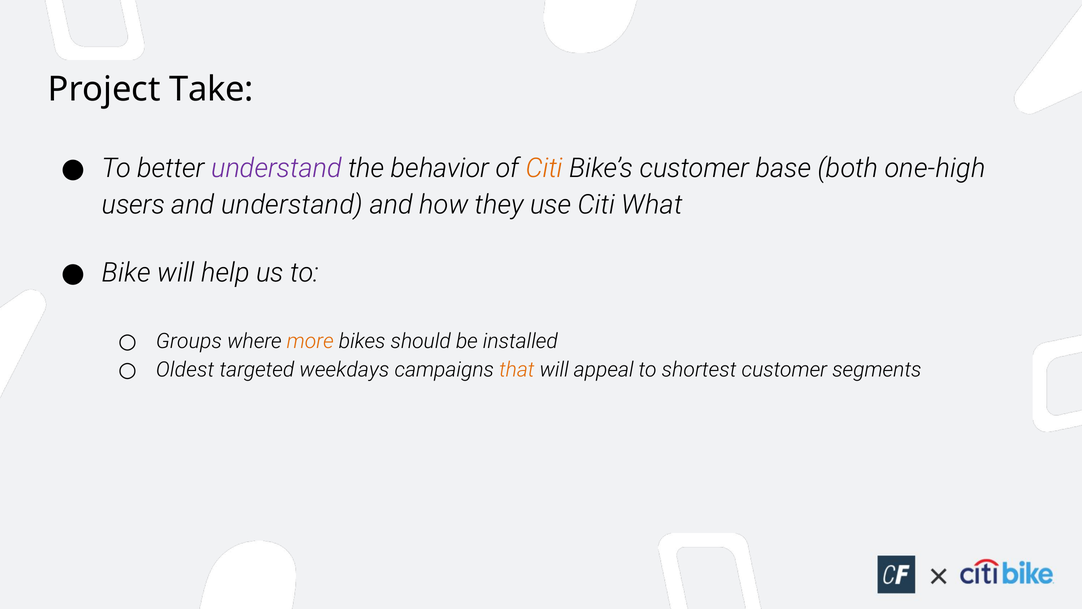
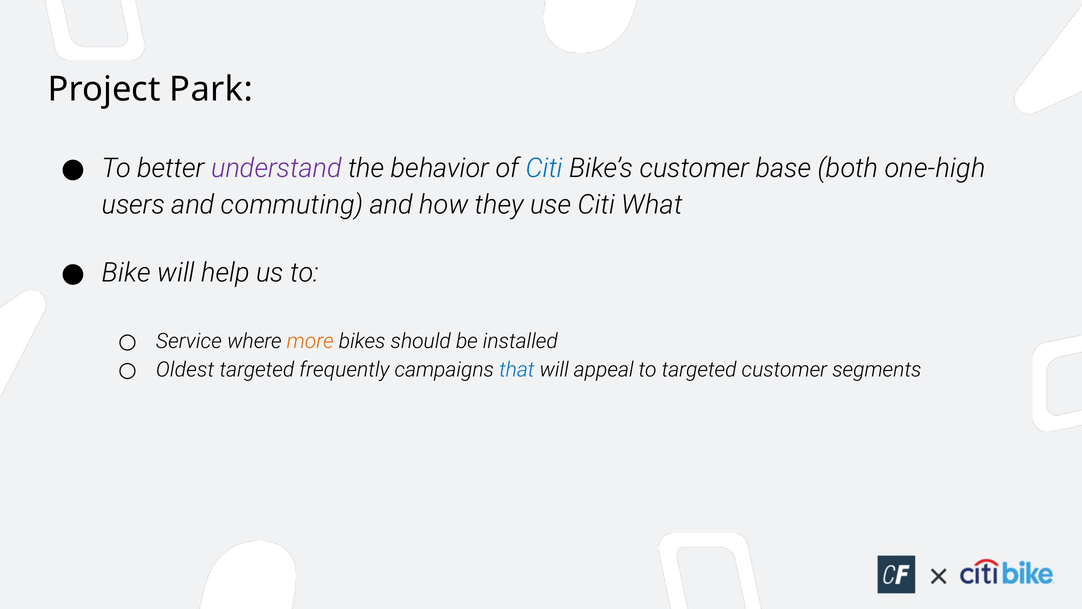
Take: Take -> Park (211, 89)
Citi colour: orange -> blue (544, 168)
and understand: understand -> commuting (292, 204)
Groups: Groups -> Service (189, 341)
weekdays: weekdays -> frequently (344, 370)
that colour: orange -> blue (517, 370)
to shortest: shortest -> targeted (699, 370)
